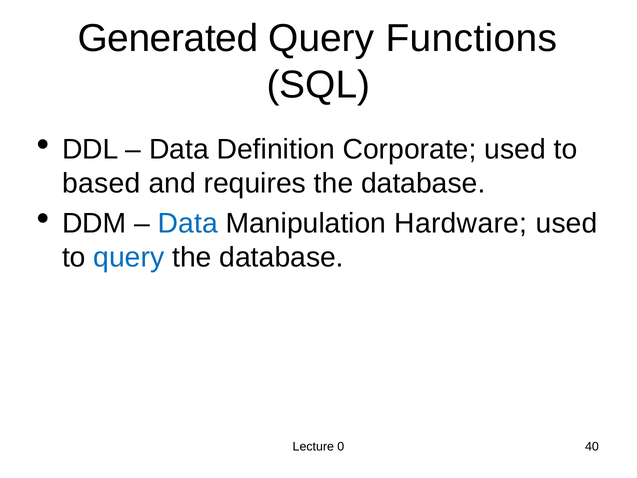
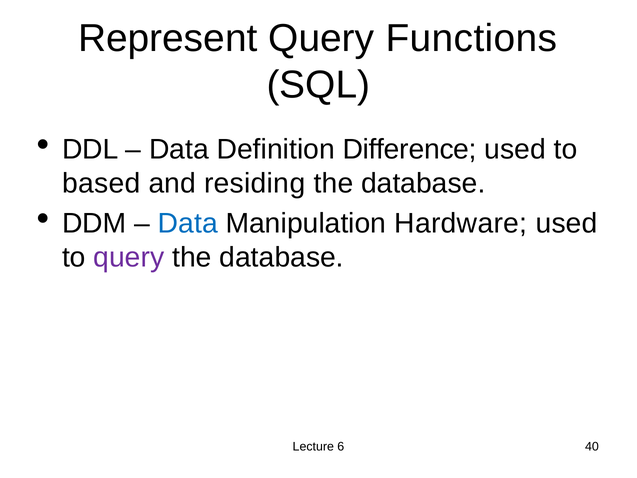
Generated: Generated -> Represent (168, 38)
Corporate: Corporate -> Difference (410, 150)
requires: requires -> residing (255, 183)
query colour: blue -> purple (129, 257)
0: 0 -> 6 (341, 447)
